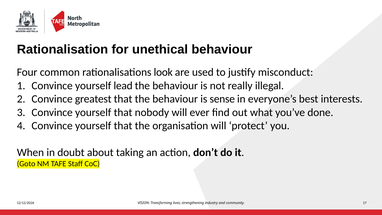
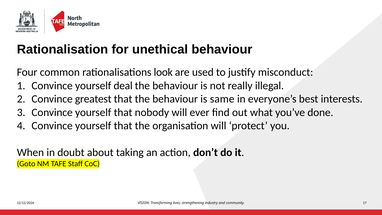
lead: lead -> deal (123, 86)
sense: sense -> same (222, 99)
